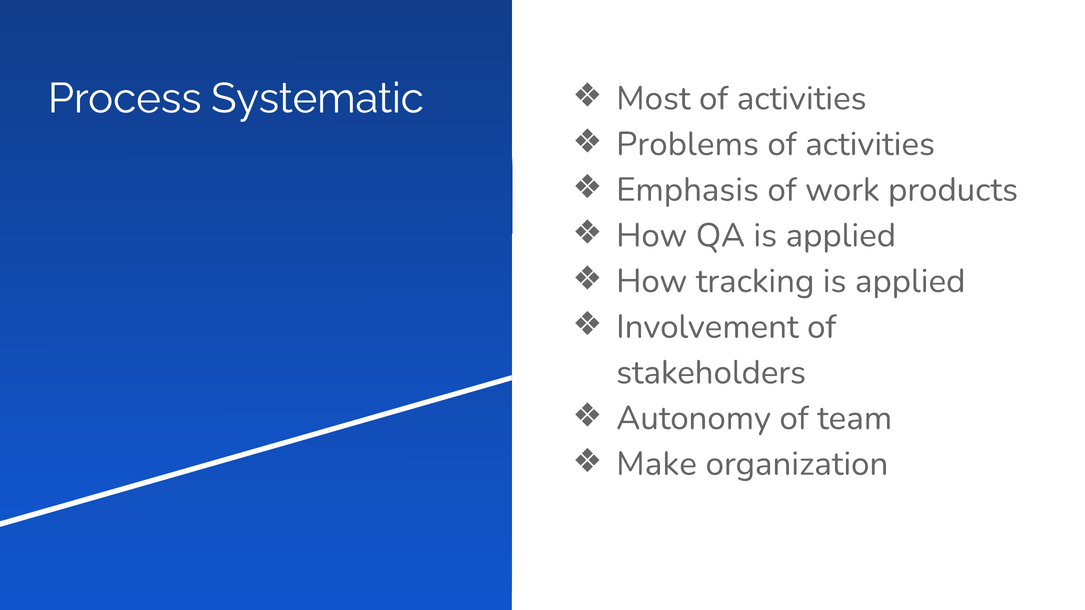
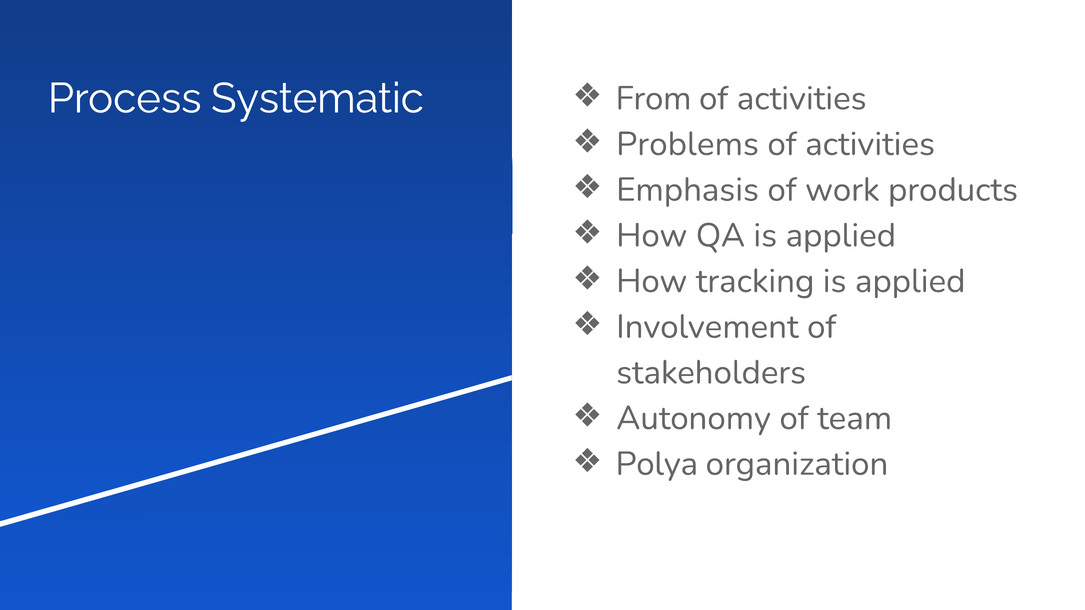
Most: Most -> From (654, 98)
Make: Make -> Polya (657, 464)
